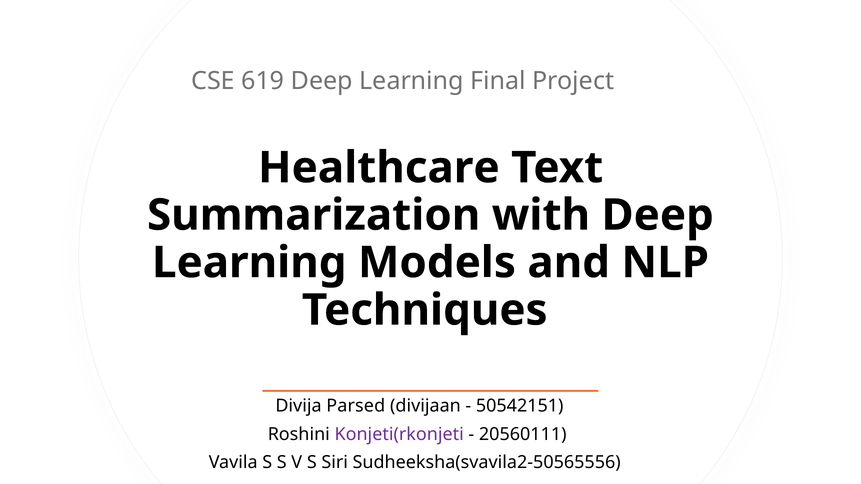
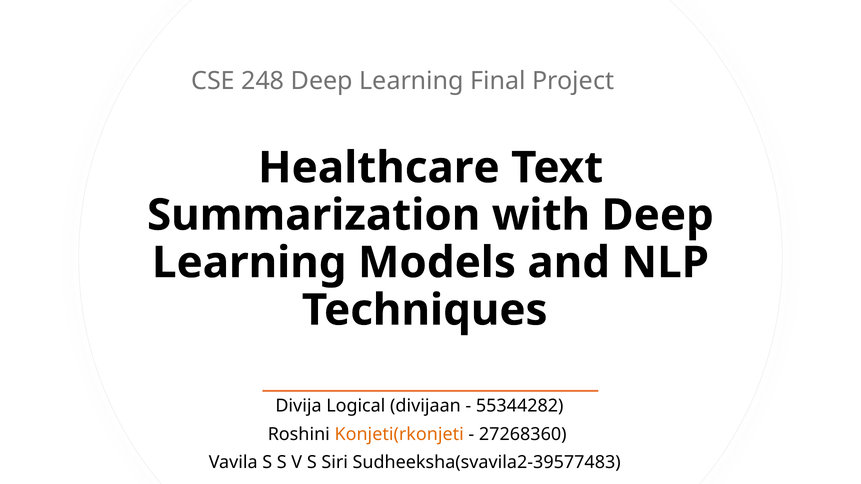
619: 619 -> 248 (263, 81)
Parsed: Parsed -> Logical (356, 406)
50542151: 50542151 -> 55344282 (520, 406)
Konjeti(rkonjeti colour: purple -> orange (399, 434)
20560111: 20560111 -> 27268360 (523, 434)
Sudheeksha(svavila2-50565556: Sudheeksha(svavila2-50565556 -> Sudheeksha(svavila2-39577483 (487, 463)
